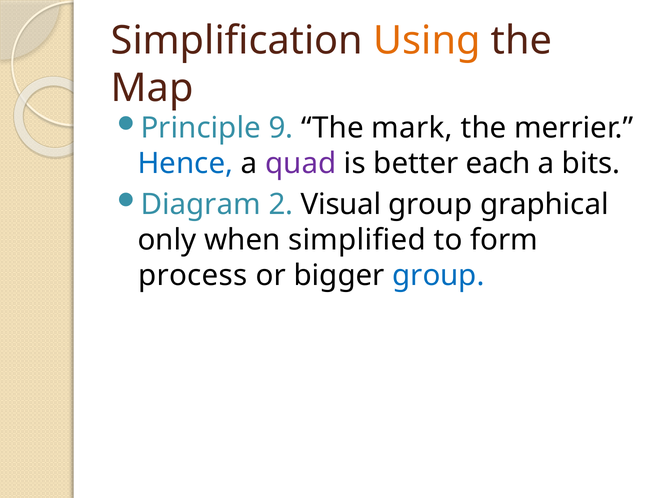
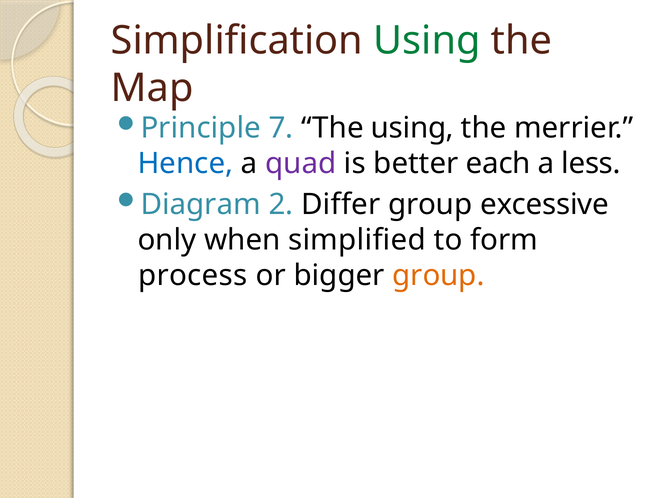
Using colour: orange -> green (427, 40)
9: 9 -> 7 (281, 128)
The mark: mark -> using (412, 128)
bits: bits -> less (591, 164)
Visual: Visual -> Differ (341, 205)
graphical: graphical -> excessive (544, 205)
group colour: blue -> orange (438, 276)
